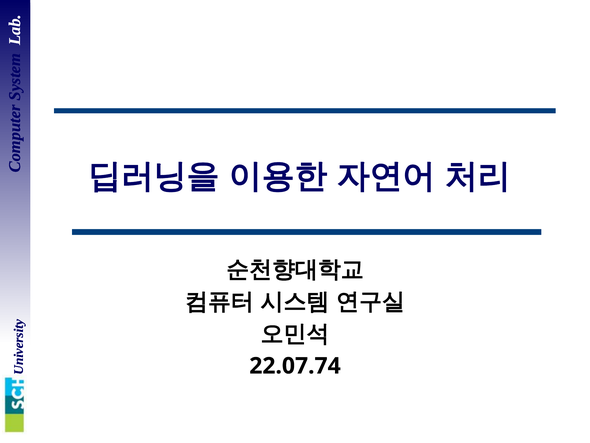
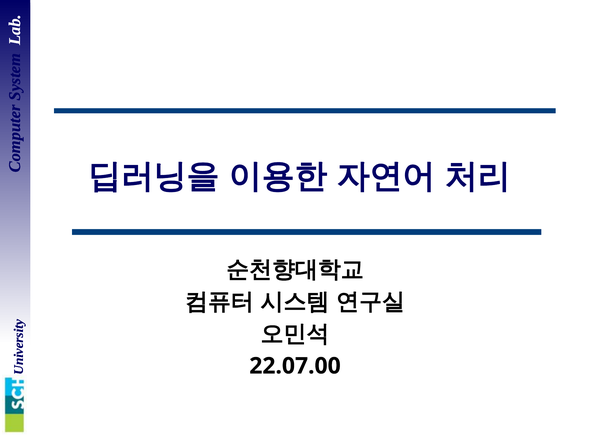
22.07.74: 22.07.74 -> 22.07.00 (295, 366)
